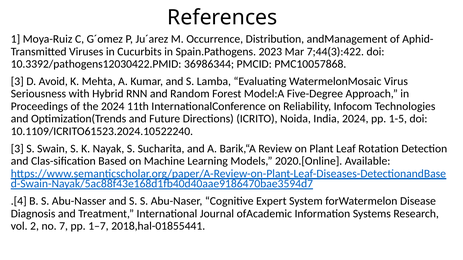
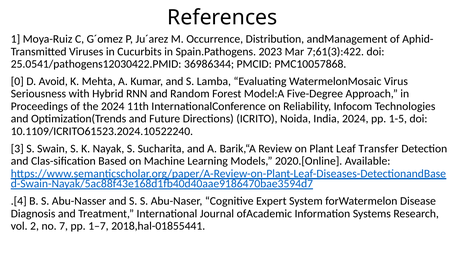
7;44(3):422: 7;44(3):422 -> 7;61(3):422 (335, 52)
10.3392/pathogens12030422.PMID: 10.3392/pathogens12030422.PMID -> 25.0541/pathogens12030422.PMID (96, 64)
3: 3 -> 0 (17, 82)
Rotation: Rotation -> Transfer (378, 149)
